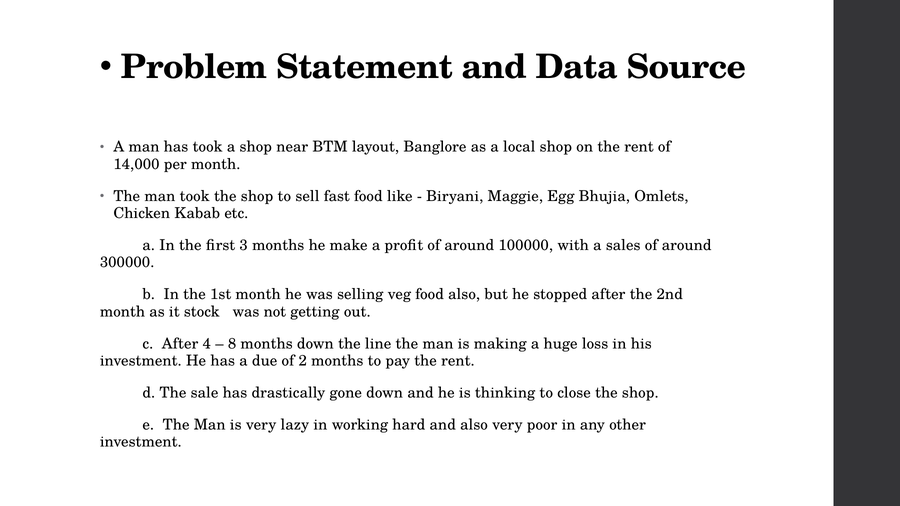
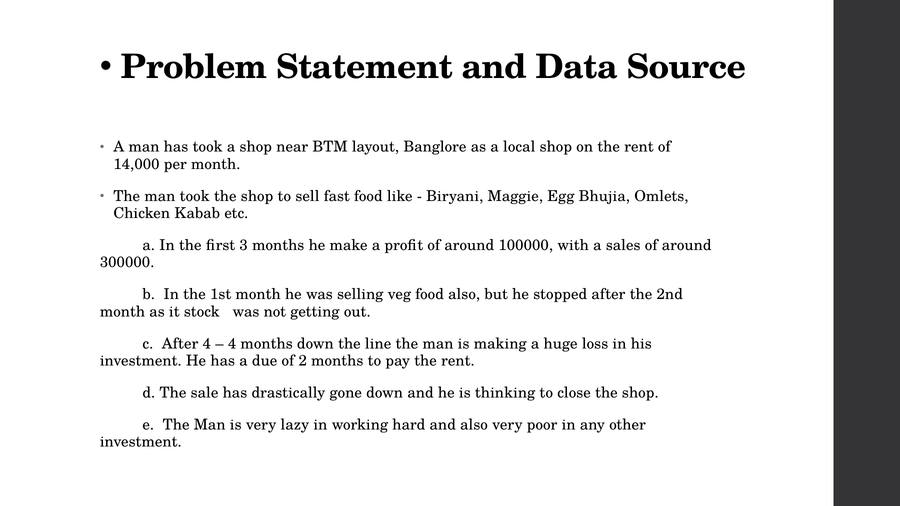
8: 8 -> 4 (232, 344)
